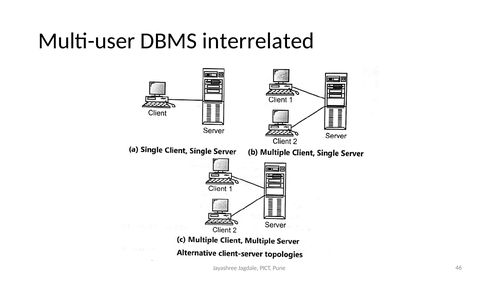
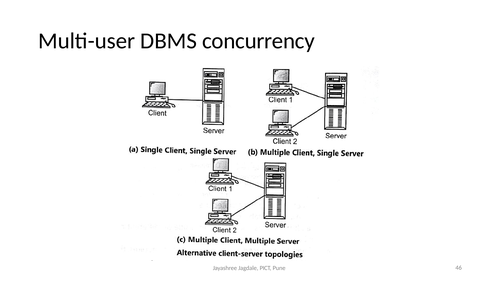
interrelated: interrelated -> concurrency (258, 41)
